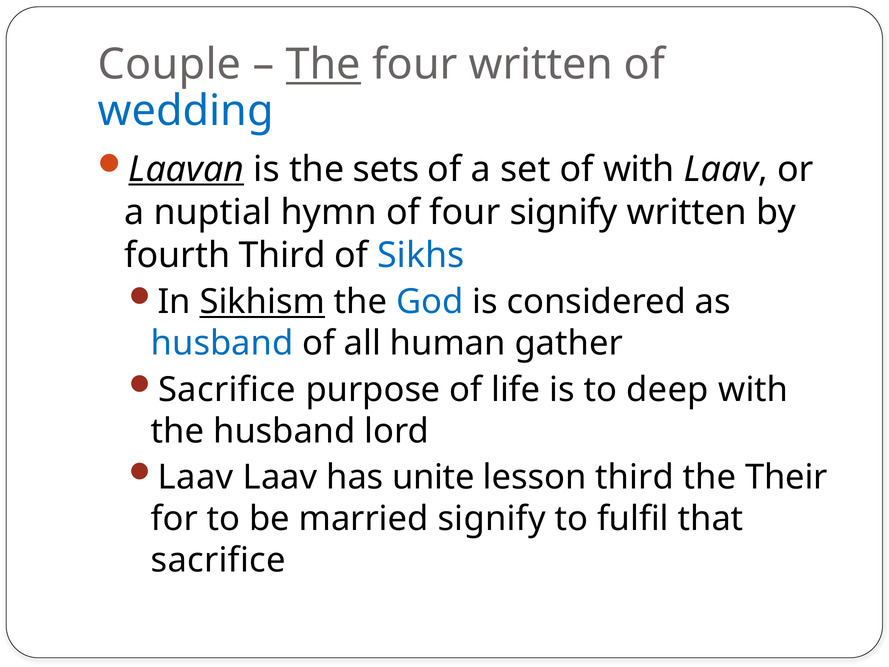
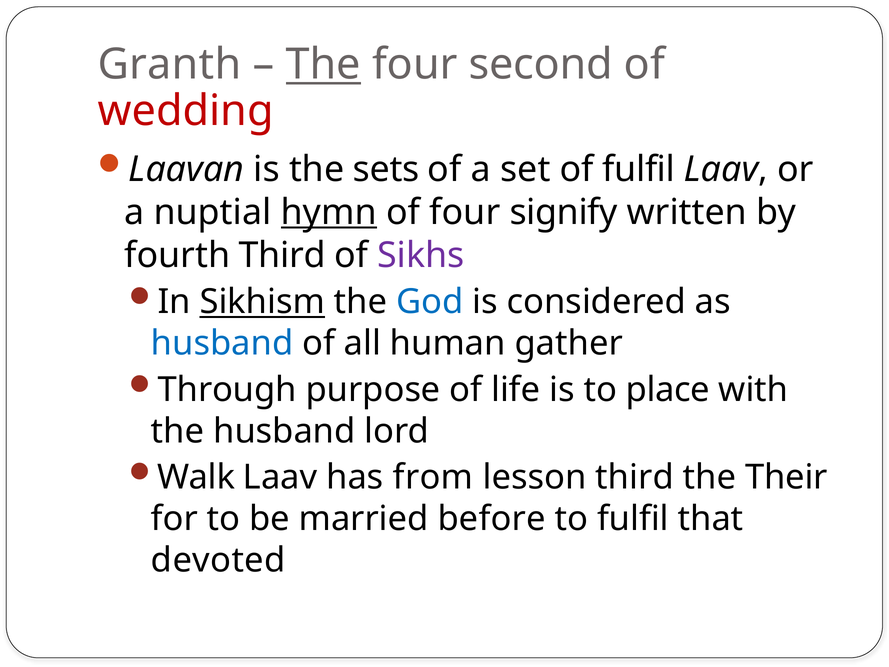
Couple: Couple -> Granth (170, 64)
four written: written -> second (541, 64)
wedding colour: blue -> red (186, 111)
Laavan underline: present -> none (186, 169)
of with: with -> fulfil (639, 169)
hymn underline: none -> present (329, 212)
Sikhs colour: blue -> purple (421, 255)
Sacrifice: Sacrifice -> Through (227, 389)
deep: deep -> place (668, 389)
Laav: Laav -> Walk (196, 477)
unite: unite -> from (433, 477)
married signify: signify -> before (492, 519)
sacrifice: sacrifice -> devoted (218, 560)
